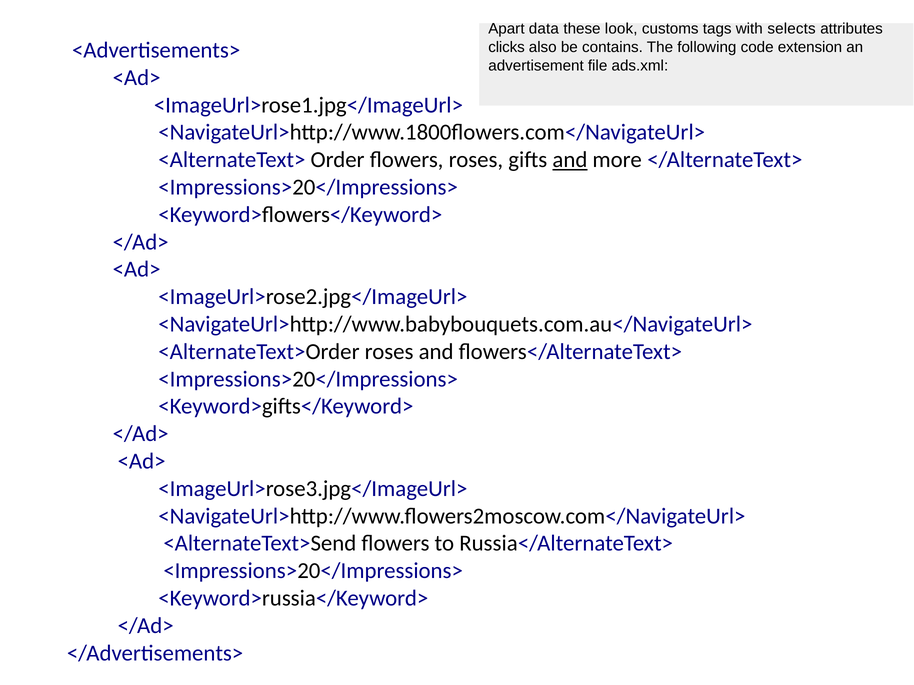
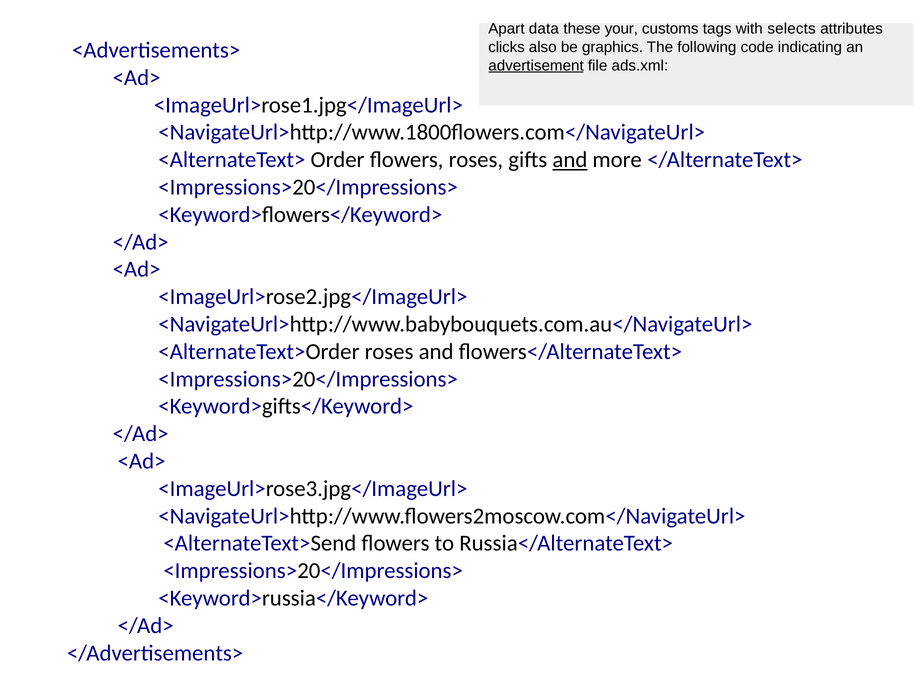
look: look -> your (621, 29)
contains: contains -> graphics (613, 47)
extension: extension -> indicating (810, 47)
advertisement underline: none -> present (536, 66)
